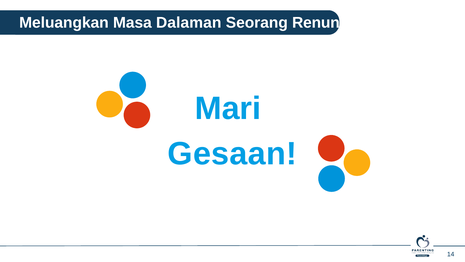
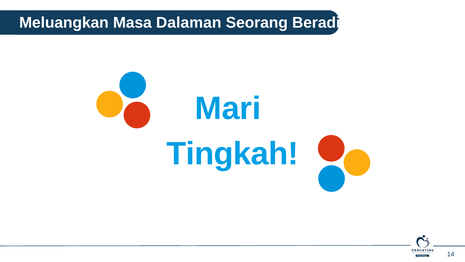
Renung: Renung -> Beradik (321, 23)
Gesaan: Gesaan -> Tingkah (233, 153)
